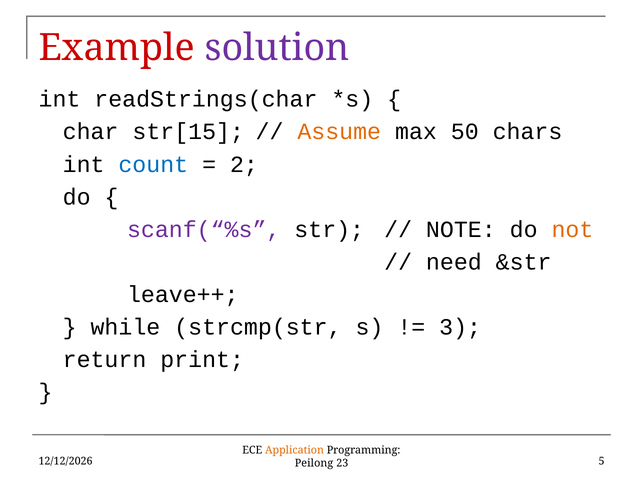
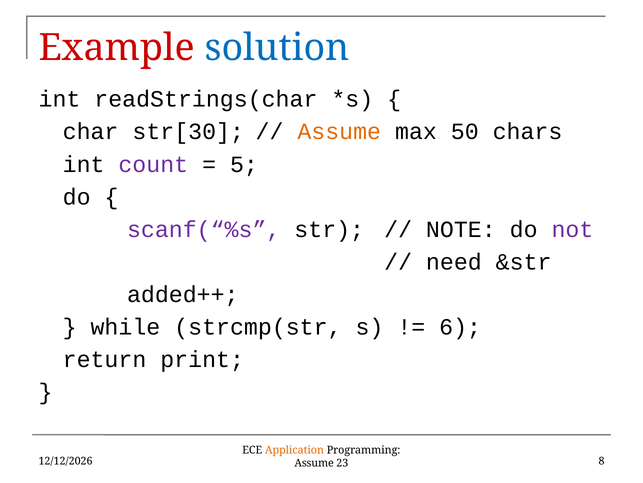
solution colour: purple -> blue (277, 48)
str[15: str[15 -> str[30 (188, 132)
count colour: blue -> purple (153, 164)
2: 2 -> 5 (244, 164)
not colour: orange -> purple (572, 229)
leave++: leave++ -> added++ (183, 294)
3: 3 -> 6 (460, 326)
Peilong: Peilong -> Assume (314, 463)
5: 5 -> 8 (602, 461)
